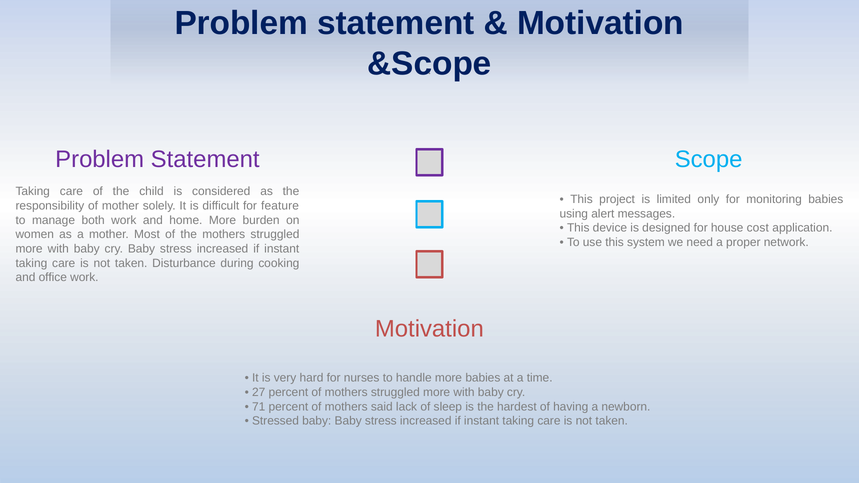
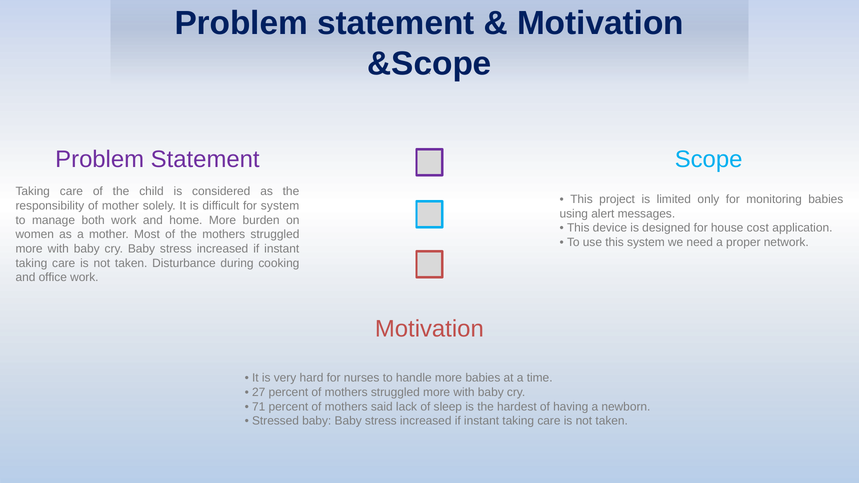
for feature: feature -> system (280, 206)
